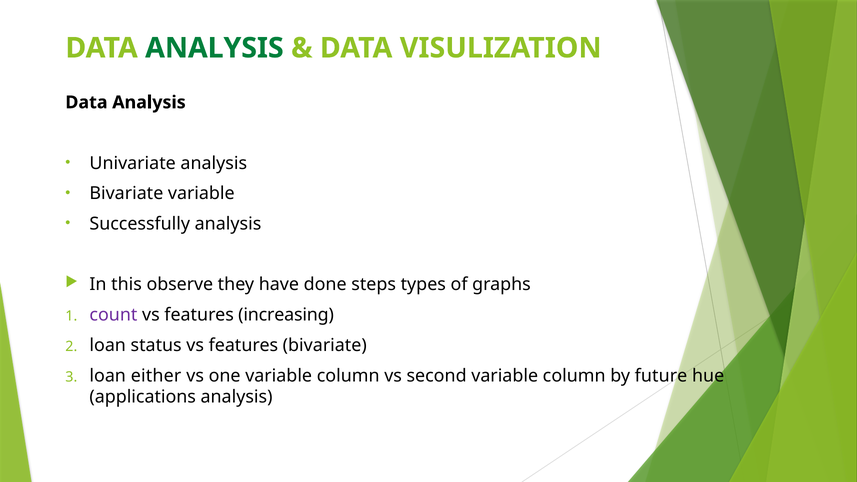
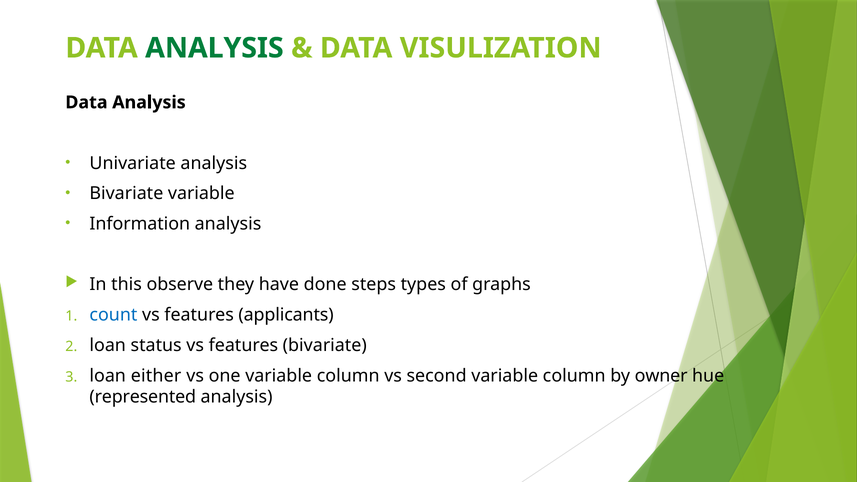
Successfully: Successfully -> Information (140, 224)
count colour: purple -> blue (113, 315)
increasing: increasing -> applicants (286, 315)
future: future -> owner (661, 376)
applications: applications -> represented (143, 397)
